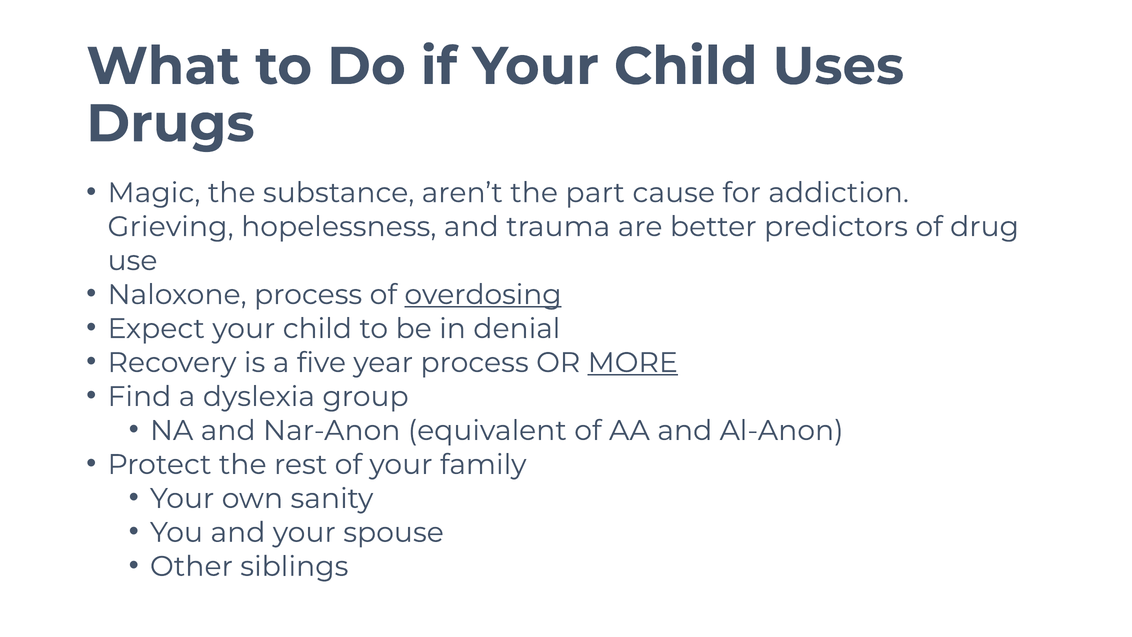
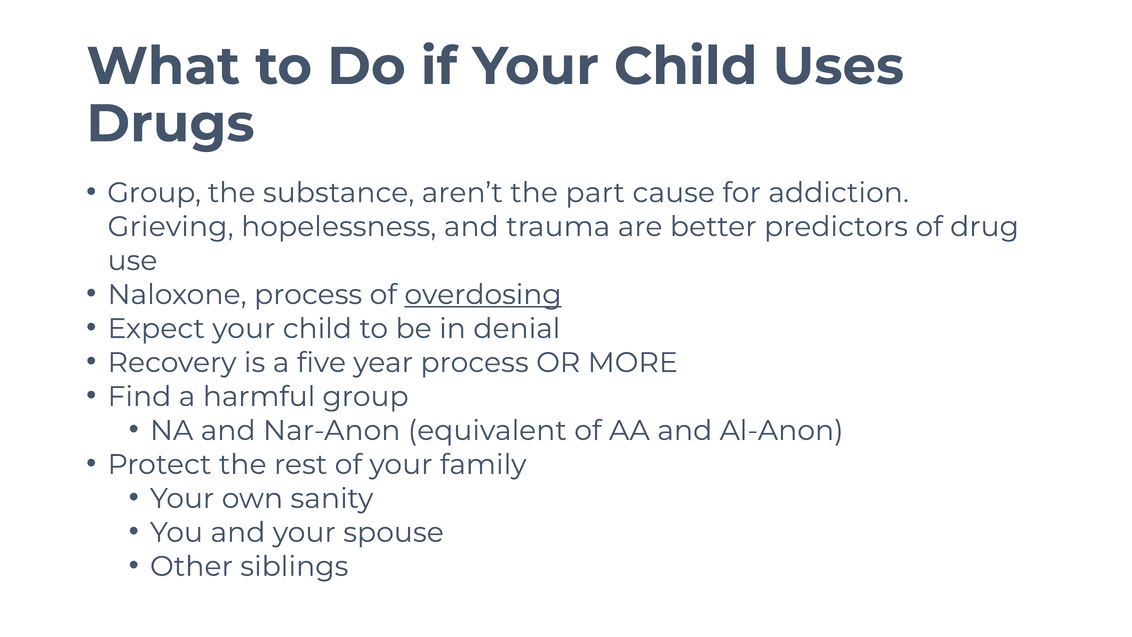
Magic: Magic -> Group (154, 193)
MORE underline: present -> none (633, 363)
dyslexia: dyslexia -> harmful (259, 396)
